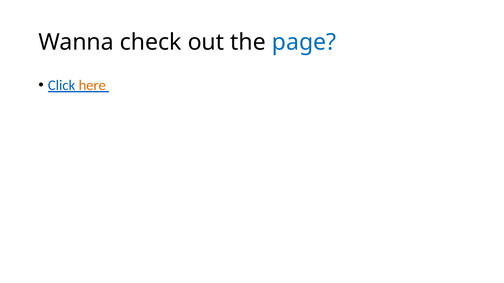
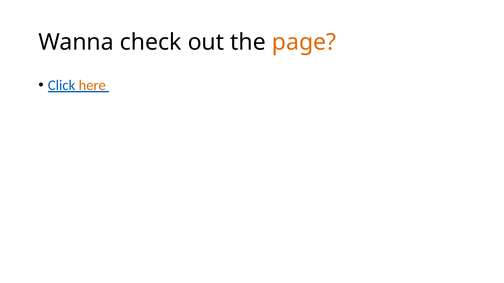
page colour: blue -> orange (304, 42)
